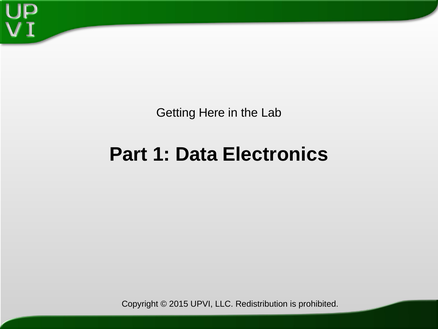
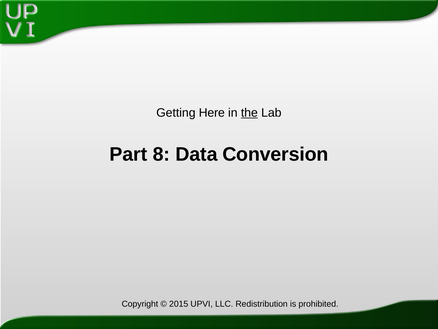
the underline: none -> present (249, 113)
1: 1 -> 8 (161, 154)
Electronics: Electronics -> Conversion (275, 154)
